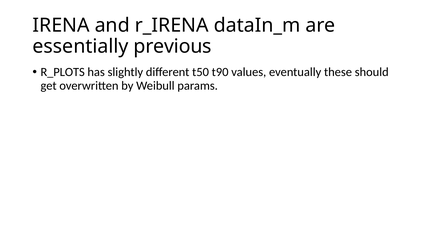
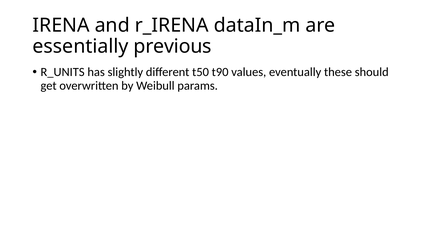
R_PLOTS: R_PLOTS -> R_UNITS (63, 72)
